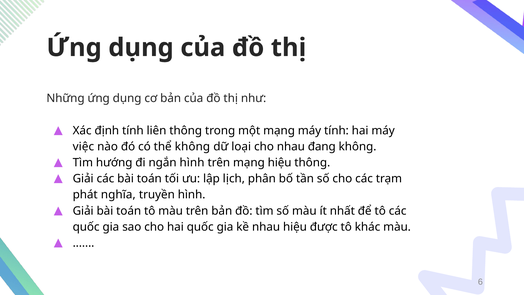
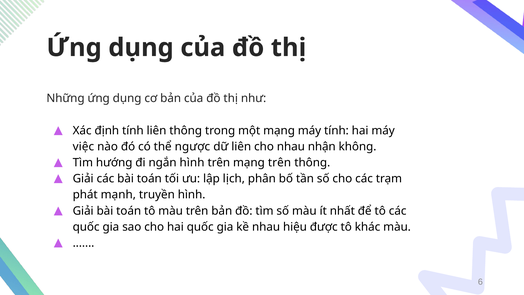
thể không: không -> ngược (192, 146)
dữ loại: loại -> liên (241, 146)
đang: đang -> nhận (322, 146)
mạng hiệu: hiệu -> trên (280, 163)
nghĩa: nghĩa -> mạnh (118, 195)
